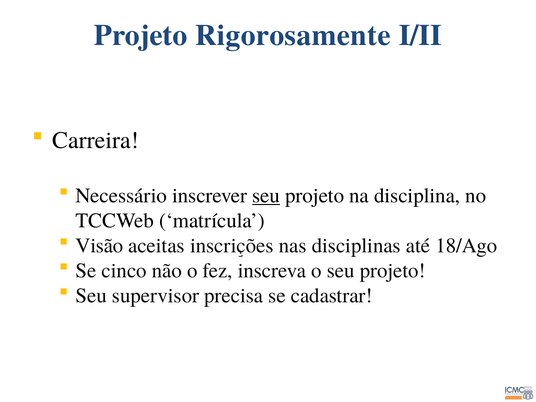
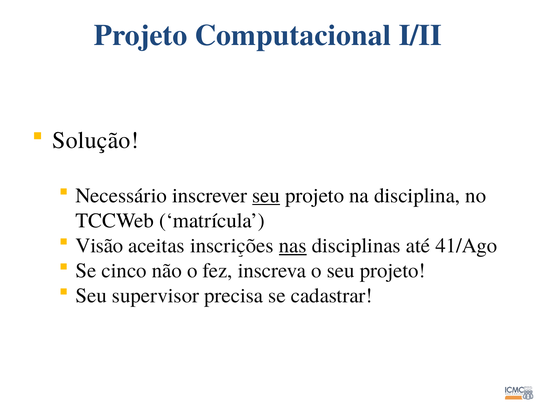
Rigorosamente: Rigorosamente -> Computacional (293, 35)
Carreira: Carreira -> Solução (95, 140)
nas underline: none -> present (293, 246)
18/Ago: 18/Ago -> 41/Ago (466, 246)
